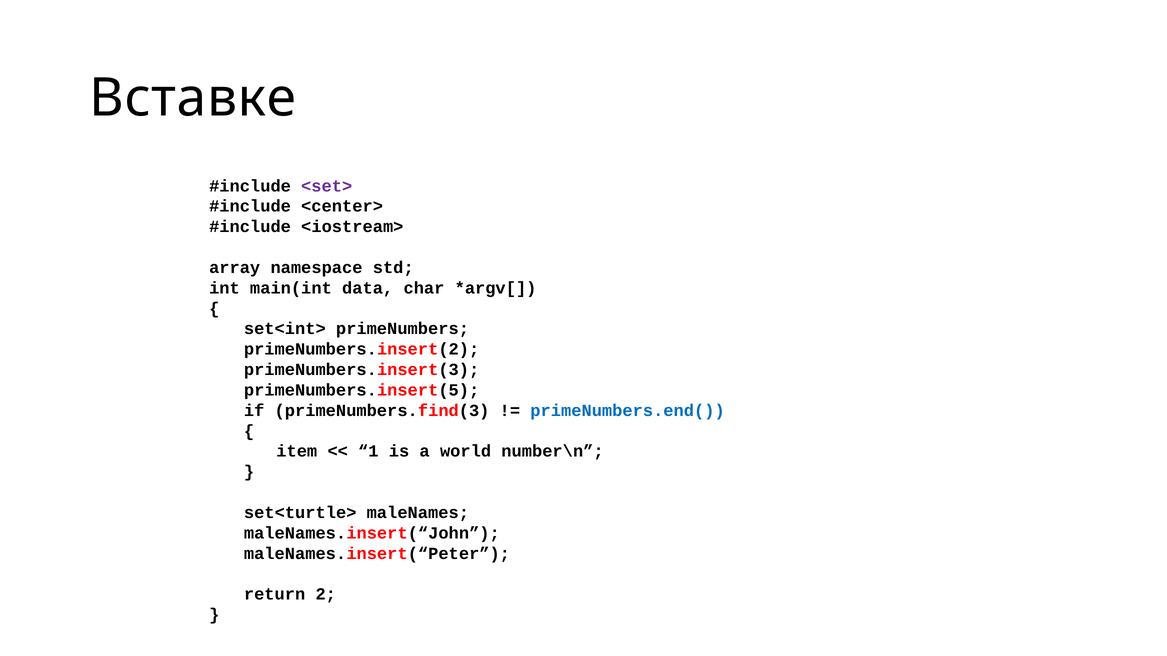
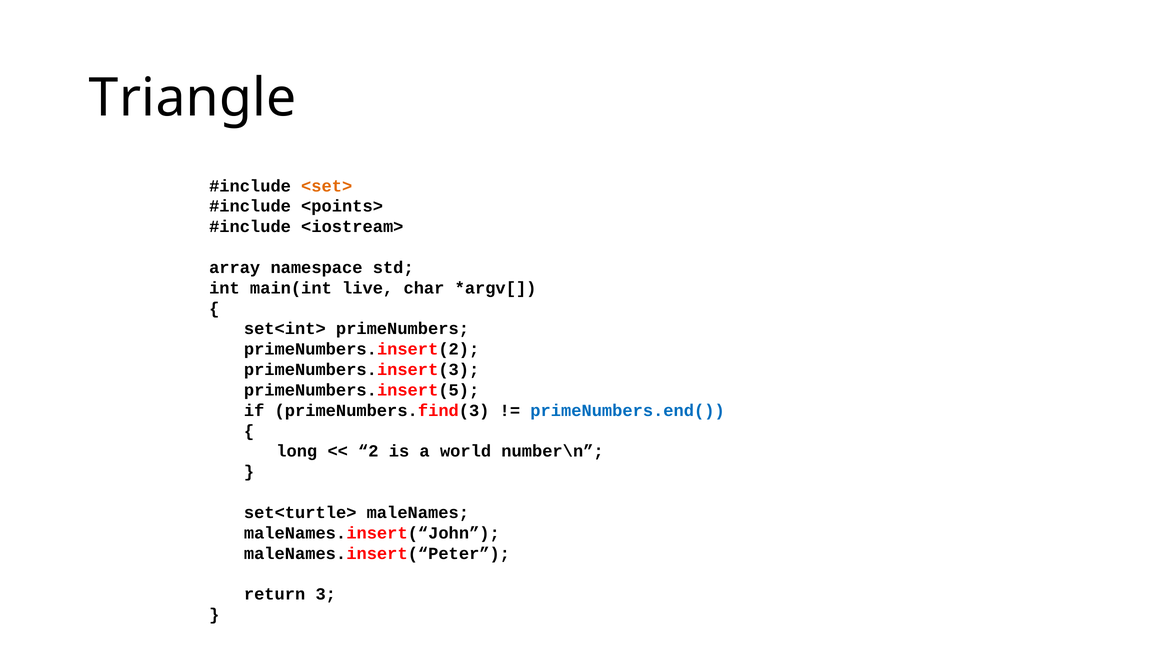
Вставке: Вставке -> Triangle (193, 98)
<set> colour: purple -> orange (327, 186)
<center>: <center> -> <points> (342, 206)
data: data -> live (368, 288)
item: item -> long (297, 452)
1: 1 -> 2 (368, 452)
2: 2 -> 3 (326, 595)
